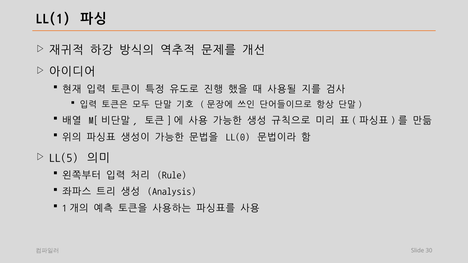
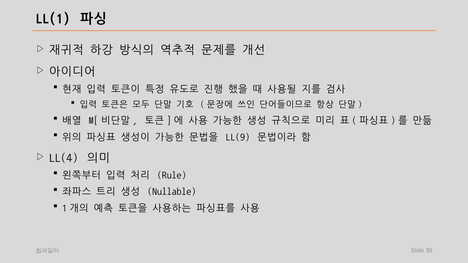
LL(0: LL(0 -> LL(9 (238, 137)
LL(5: LL(5 -> LL(4 (63, 158)
Analysis: Analysis -> Nullable (172, 192)
